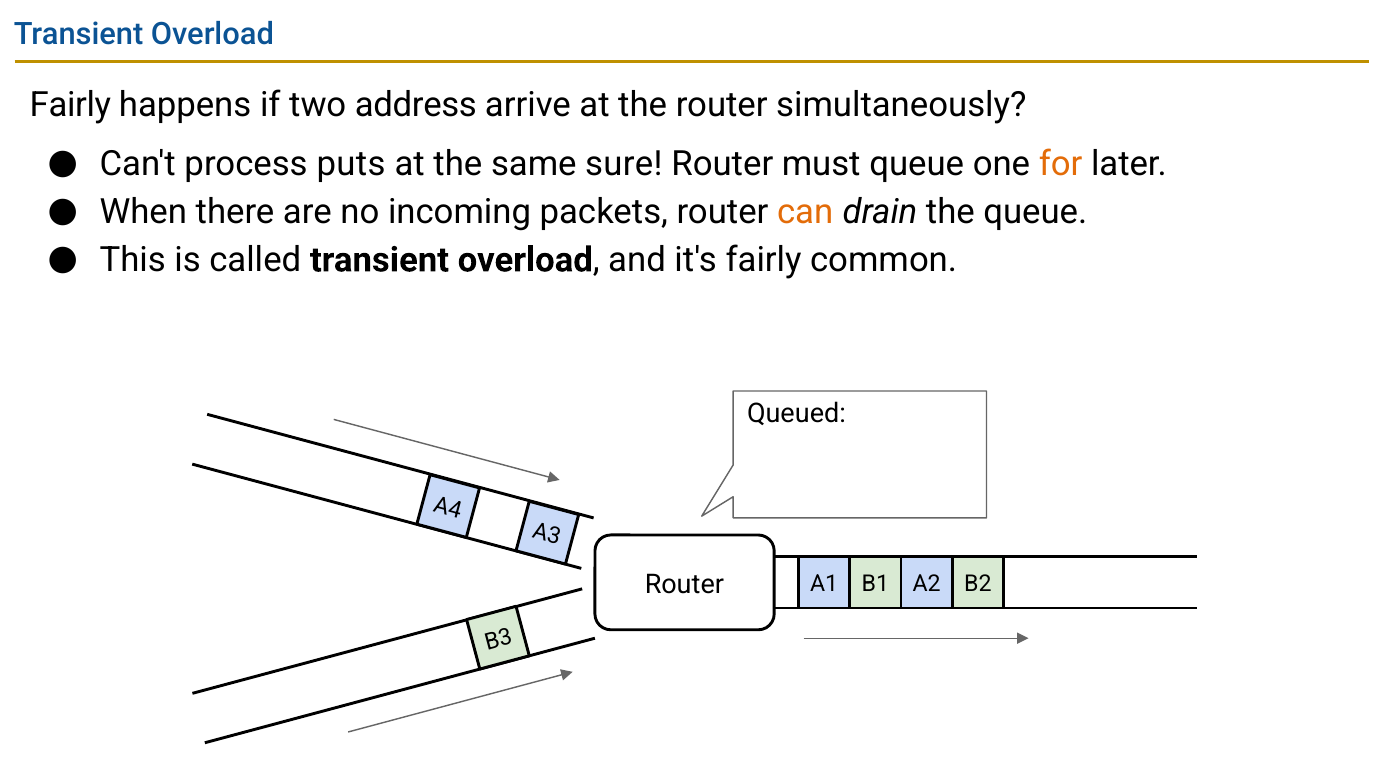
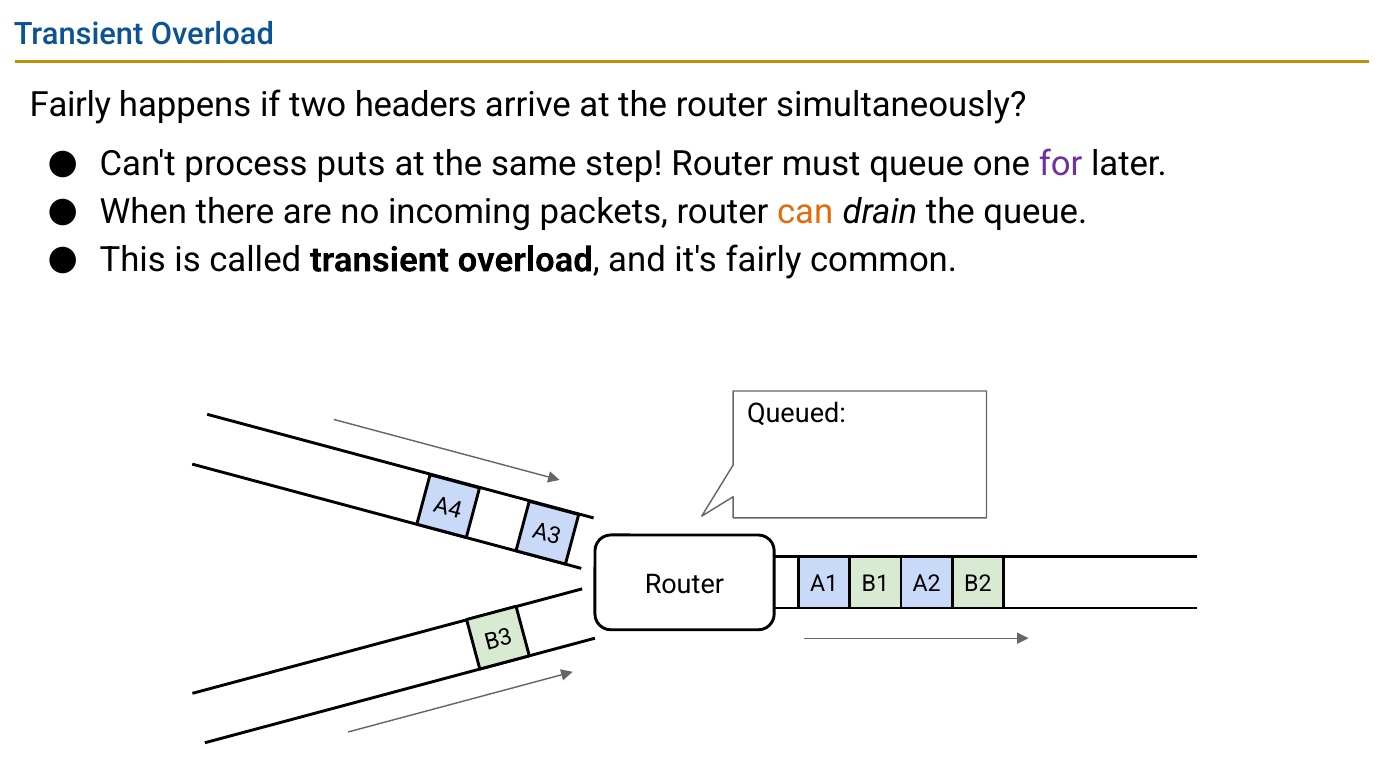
address: address -> headers (416, 105)
sure: sure -> step (624, 164)
for colour: orange -> purple (1061, 164)
